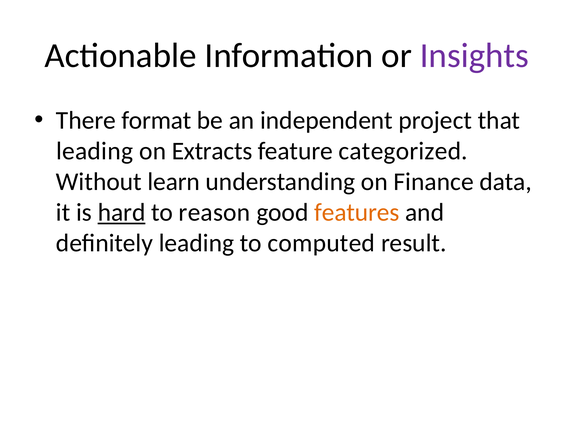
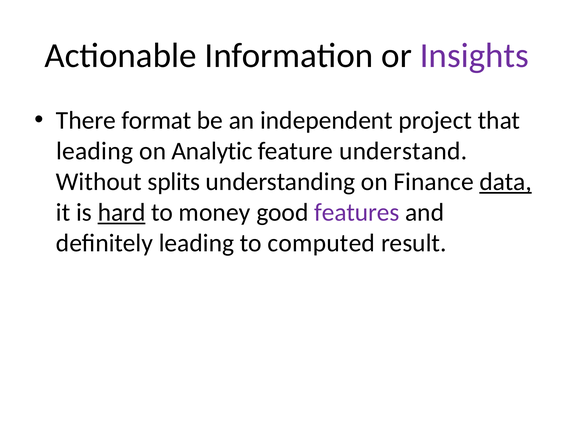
Extracts: Extracts -> Analytic (212, 151)
categorized: categorized -> understand (403, 151)
learn: learn -> splits (174, 182)
data underline: none -> present (506, 182)
reason: reason -> money (215, 212)
features colour: orange -> purple (357, 212)
